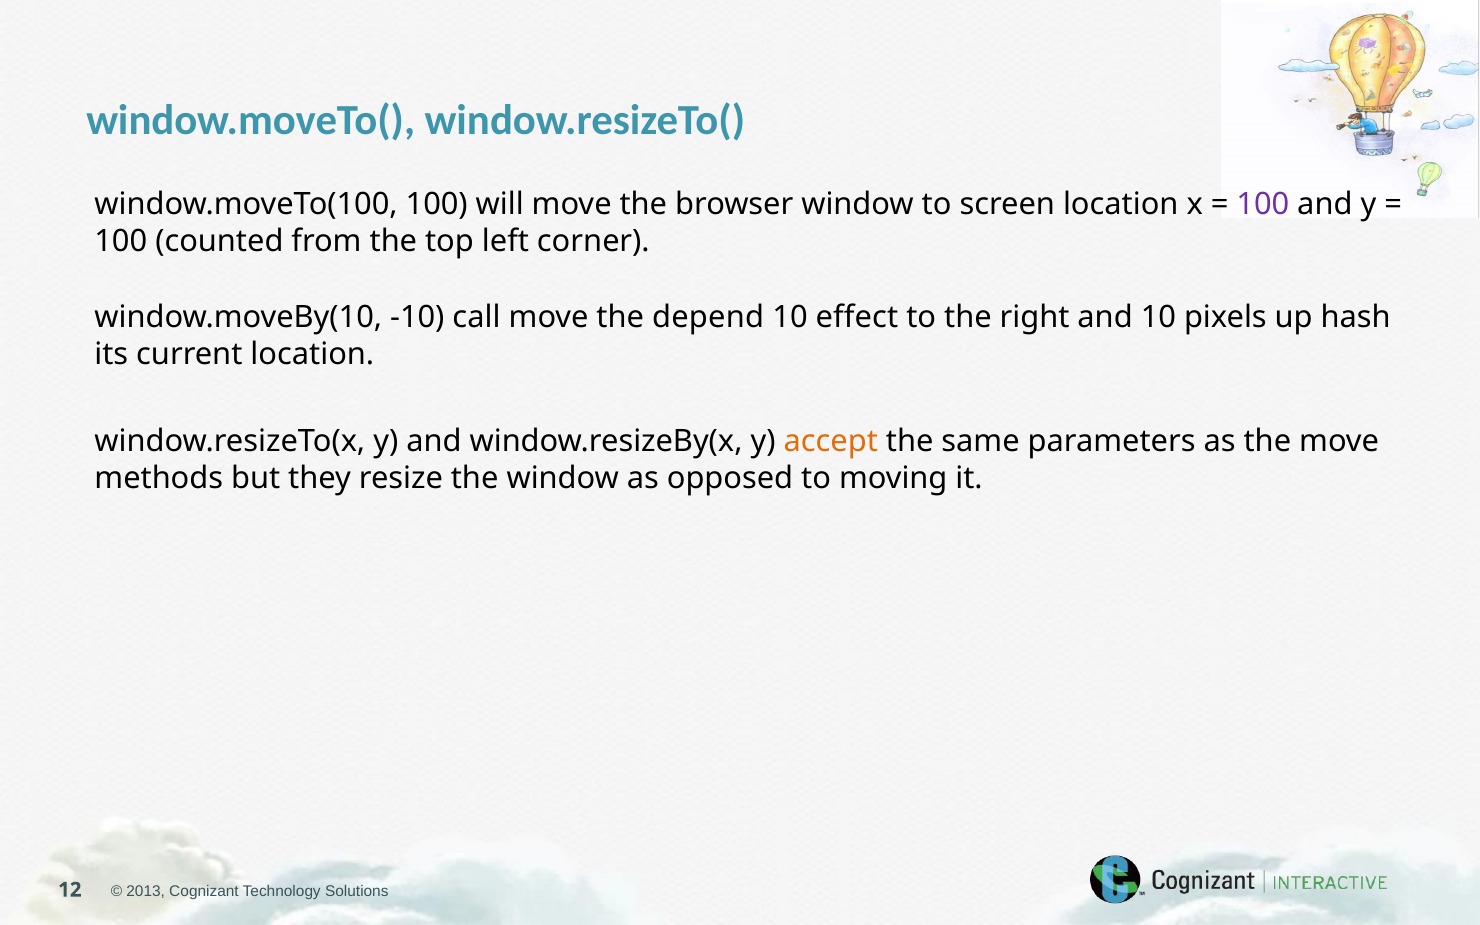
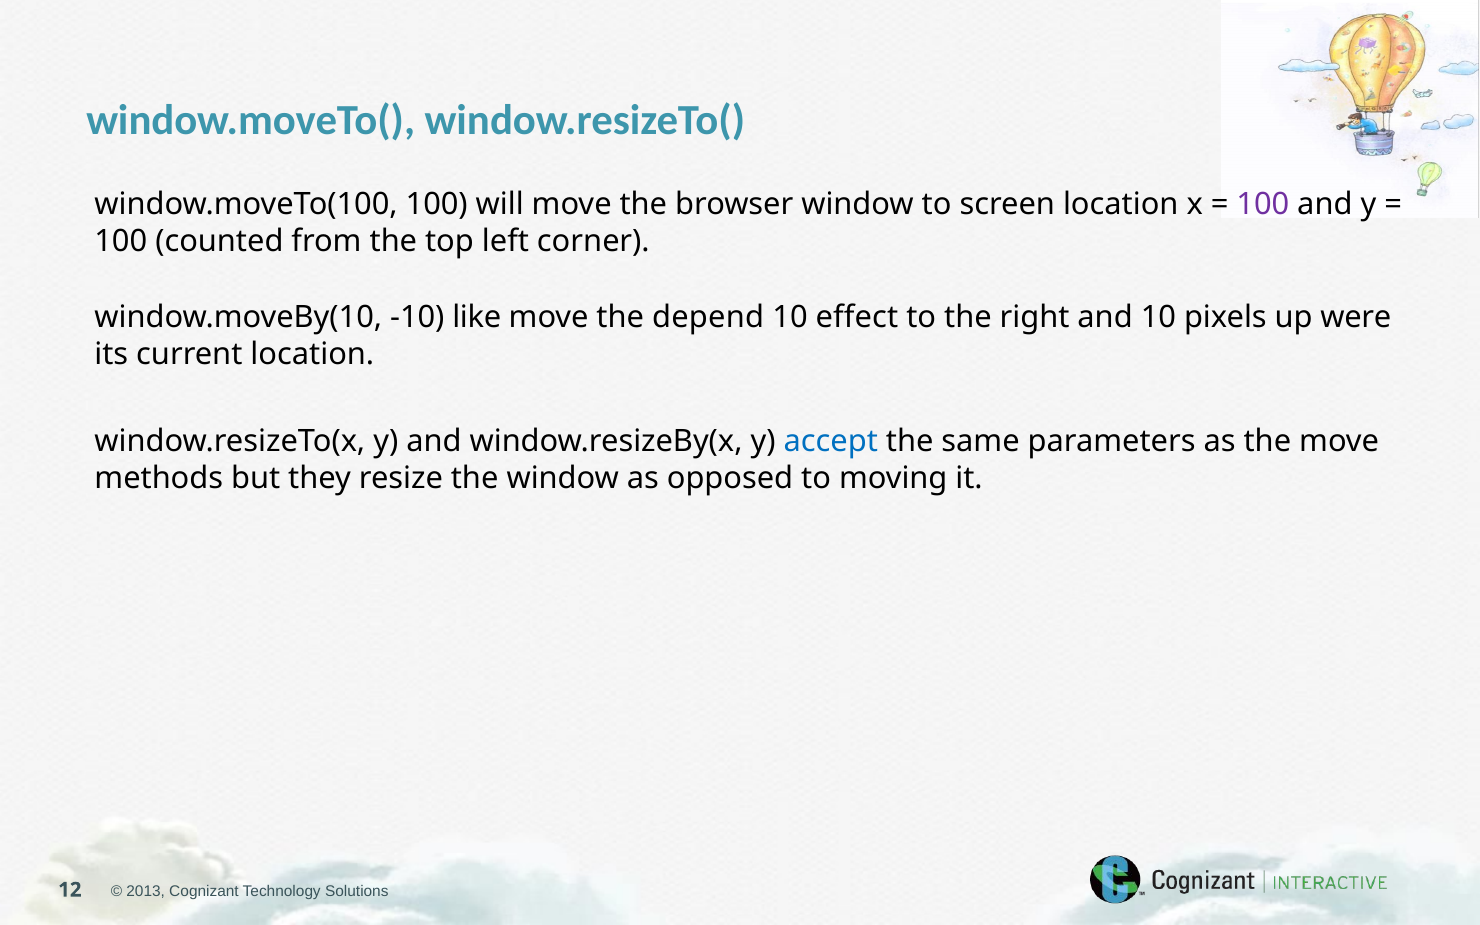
call: call -> like (477, 318)
hash: hash -> were (1356, 318)
accept colour: orange -> blue (831, 441)
